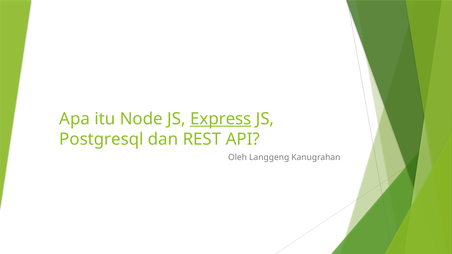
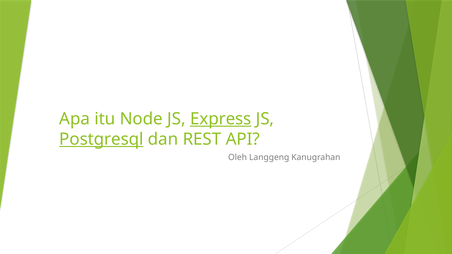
Postgresql underline: none -> present (101, 139)
